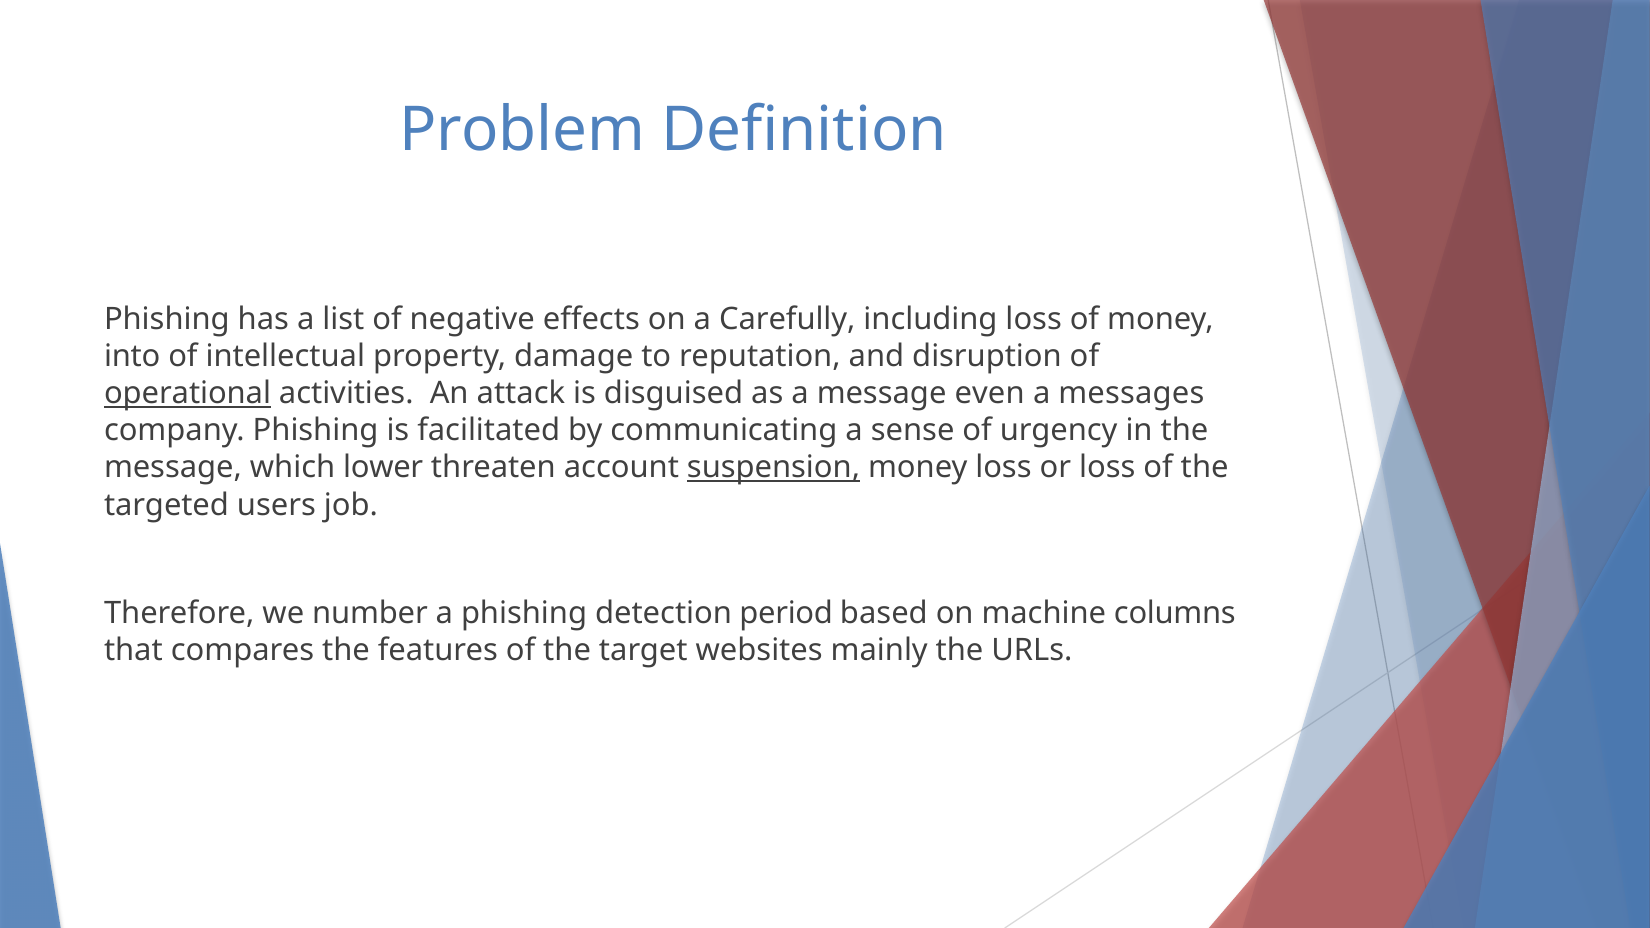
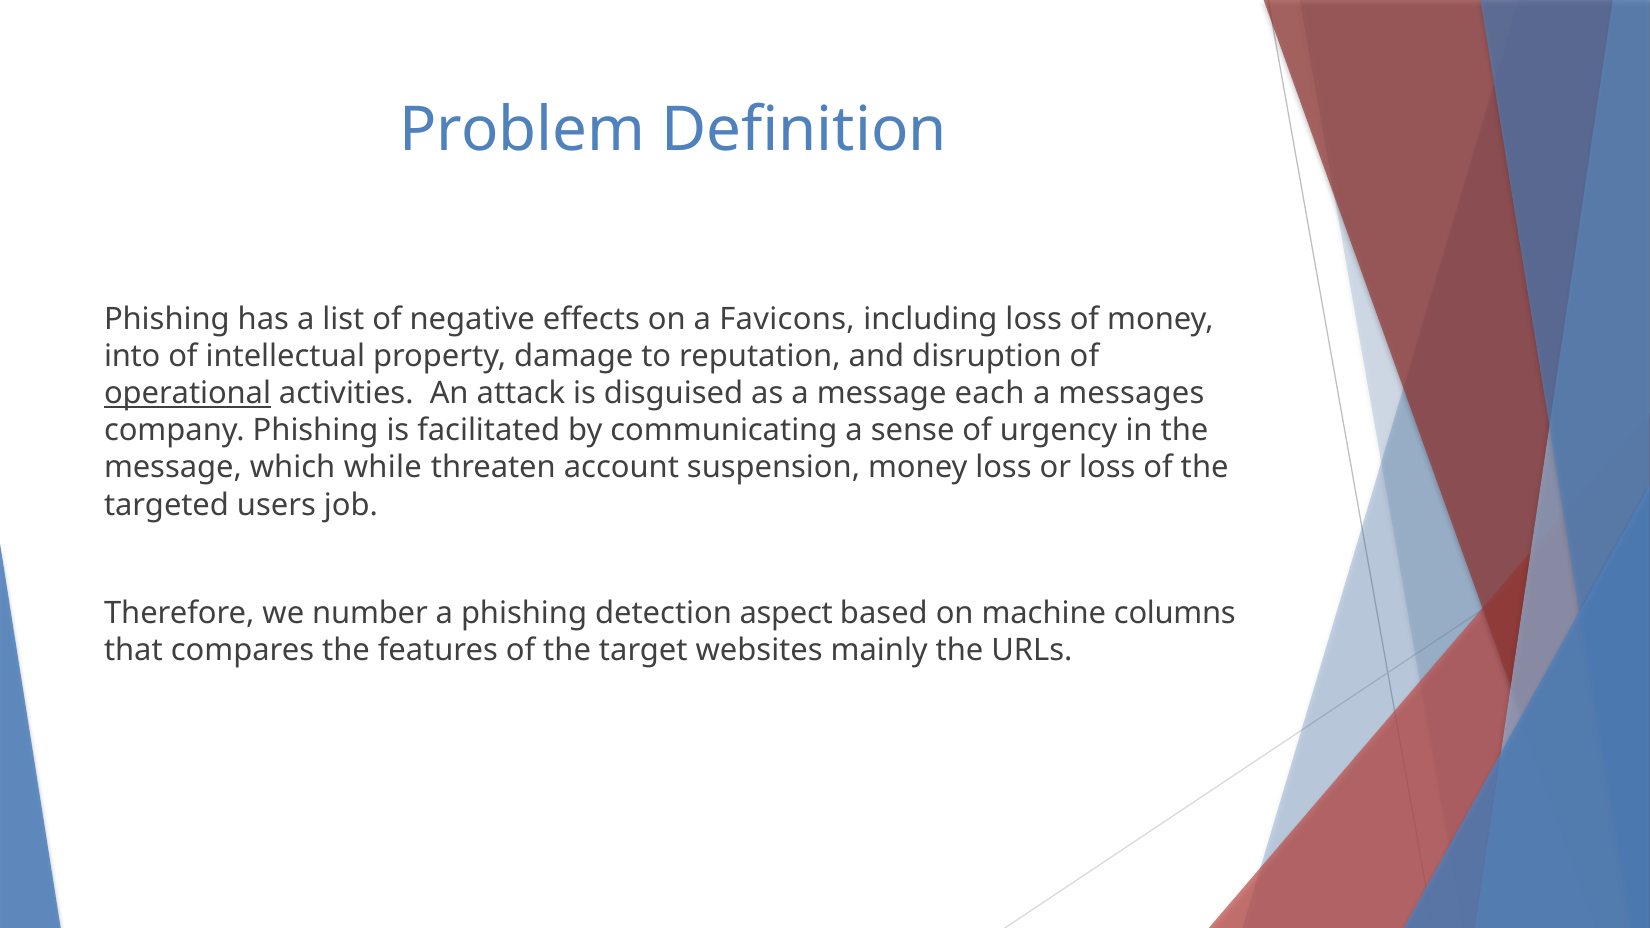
Carefully: Carefully -> Favicons (787, 319)
even: even -> each (990, 394)
lower: lower -> while (383, 468)
suspension underline: present -> none (774, 468)
period: period -> aspect (786, 614)
